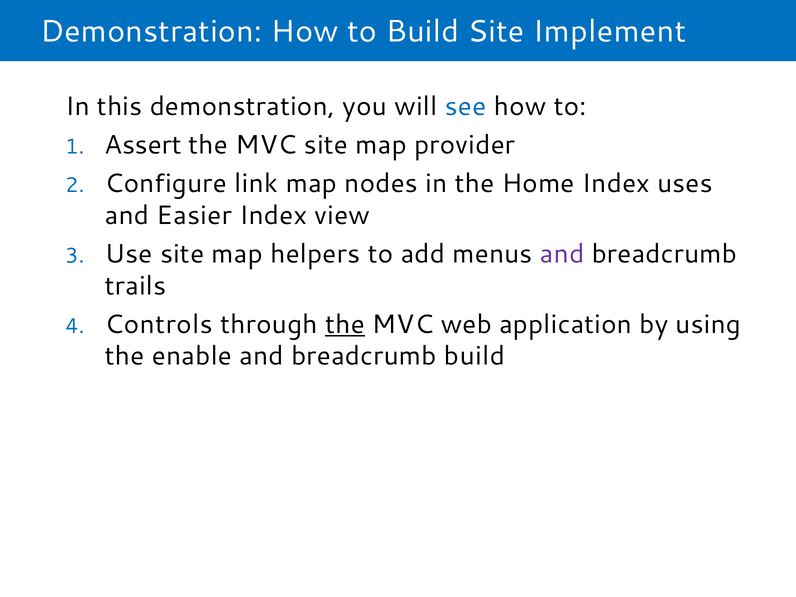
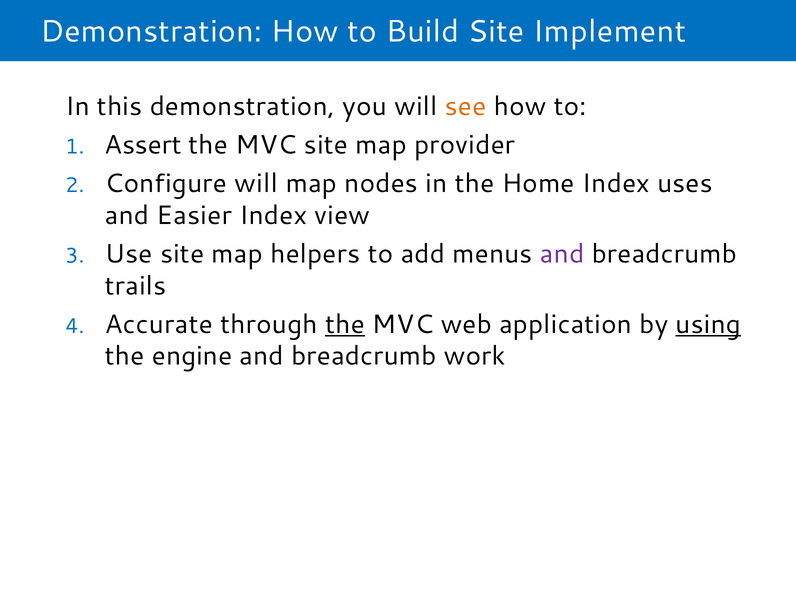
see colour: blue -> orange (466, 107)
Configure link: link -> will (256, 184)
Controls: Controls -> Accurate (159, 324)
using underline: none -> present (708, 324)
enable: enable -> engine (192, 356)
breadcrumb build: build -> work (475, 356)
